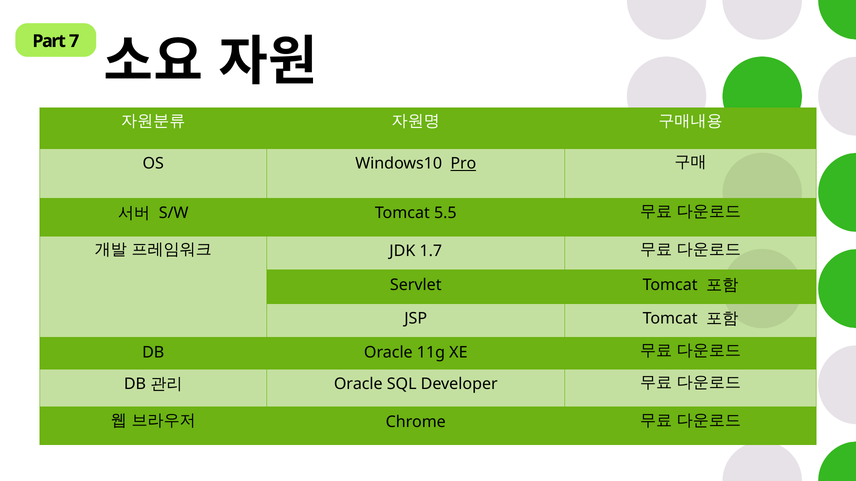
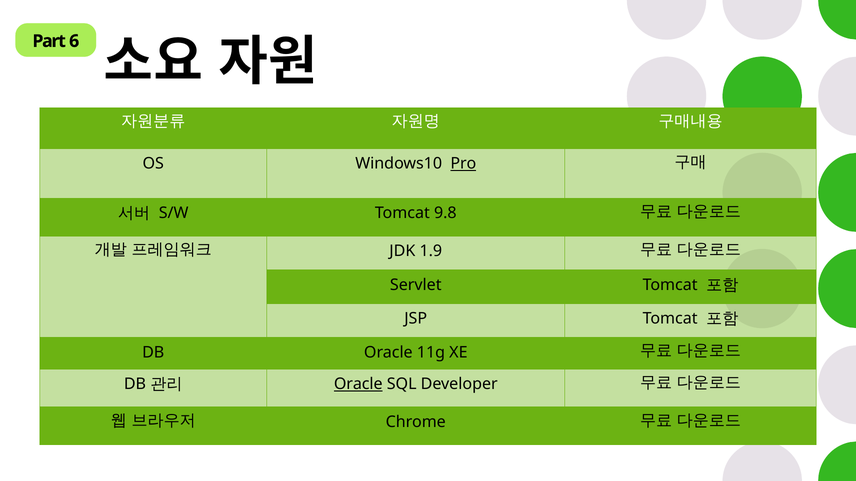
7: 7 -> 6 (74, 41)
5.5: 5.5 -> 9.8 (445, 213)
1.7: 1.7 -> 1.9 (431, 251)
Oracle underline: none -> present (358, 384)
